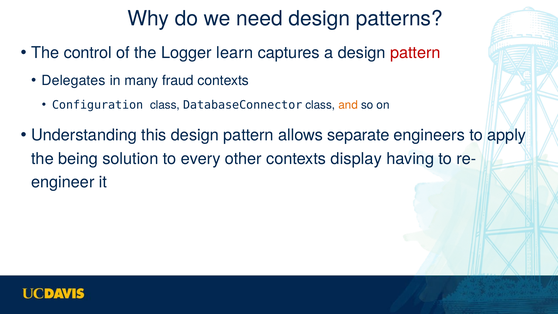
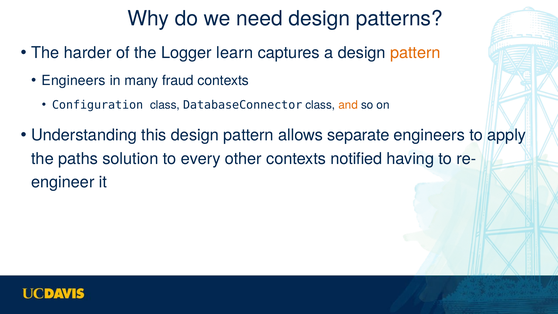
control: control -> harder (88, 53)
pattern colour: red -> orange (415, 53)
Delegates: Delegates -> Engineers (74, 81)
being: being -> paths (78, 159)
display: display -> notified (356, 159)
